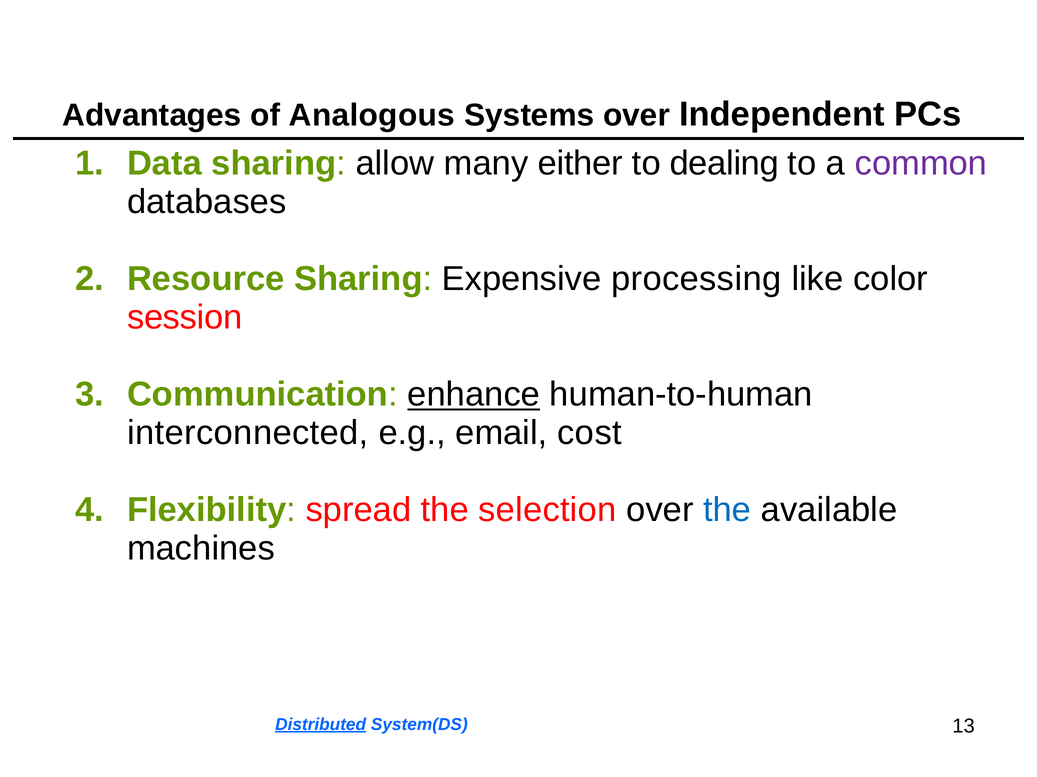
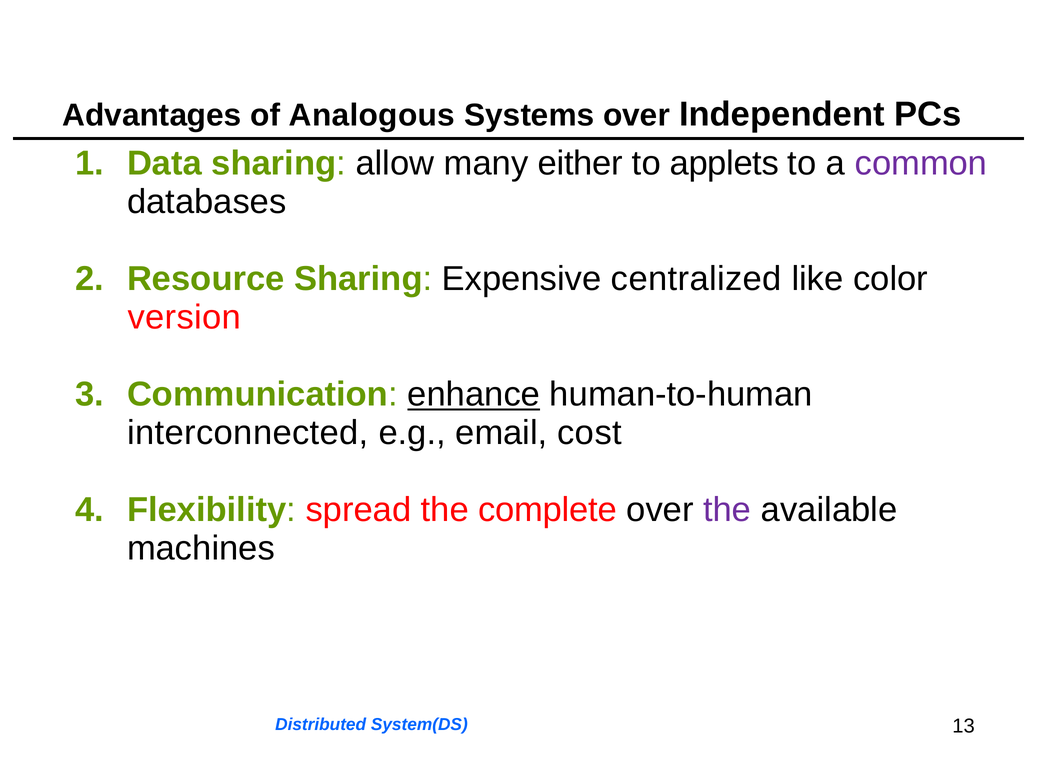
dealing: dealing -> applets (724, 164)
processing: processing -> centralized (696, 279)
session: session -> version (184, 318)
selection: selection -> complete (548, 511)
the colour: blue -> purple (727, 511)
Distributed underline: present -> none (321, 725)
